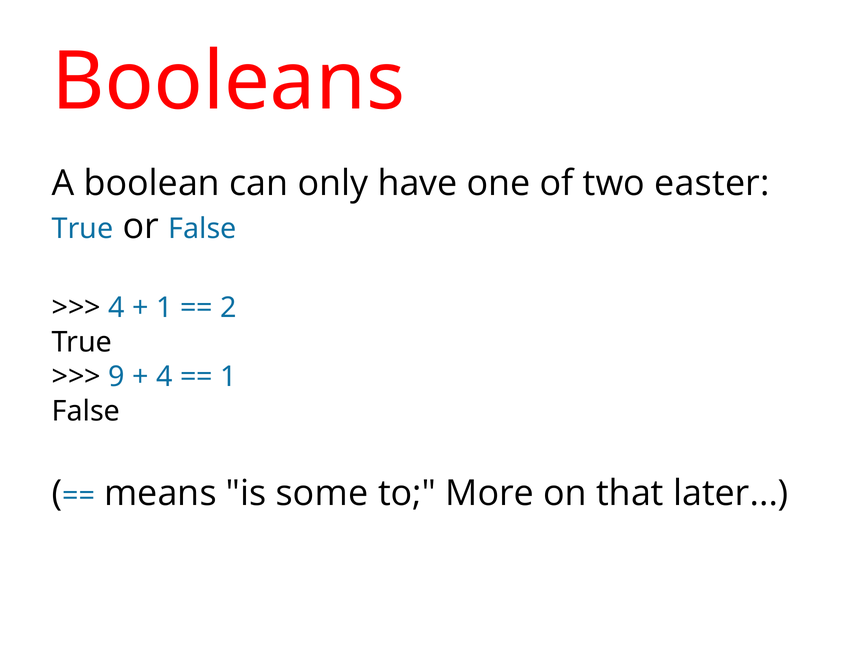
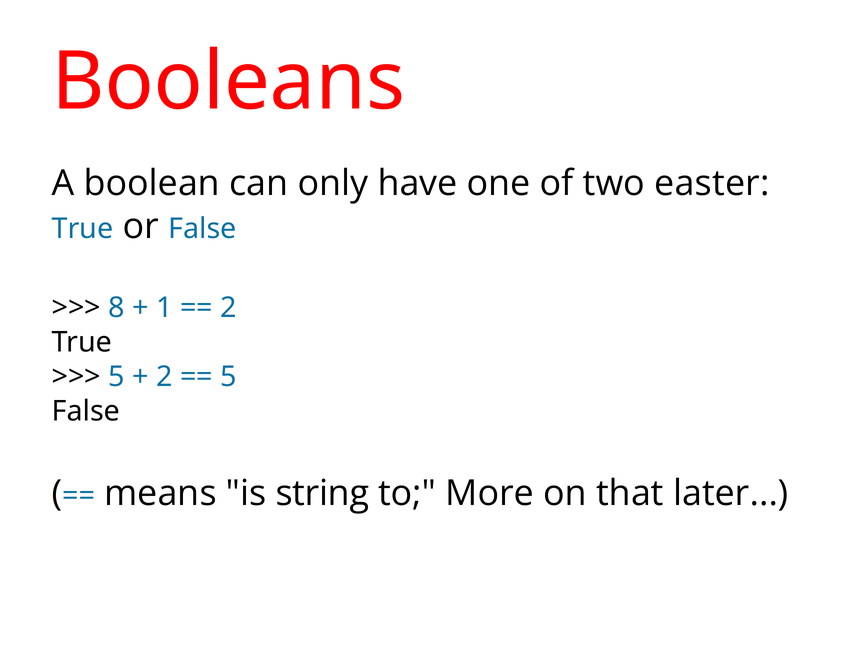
4: 4 -> 8 (117, 308)
9: 9 -> 5 (117, 377)
4: 4 -> 2 (164, 377)
1: 1 -> 5 (229, 377)
some: some -> string (322, 494)
